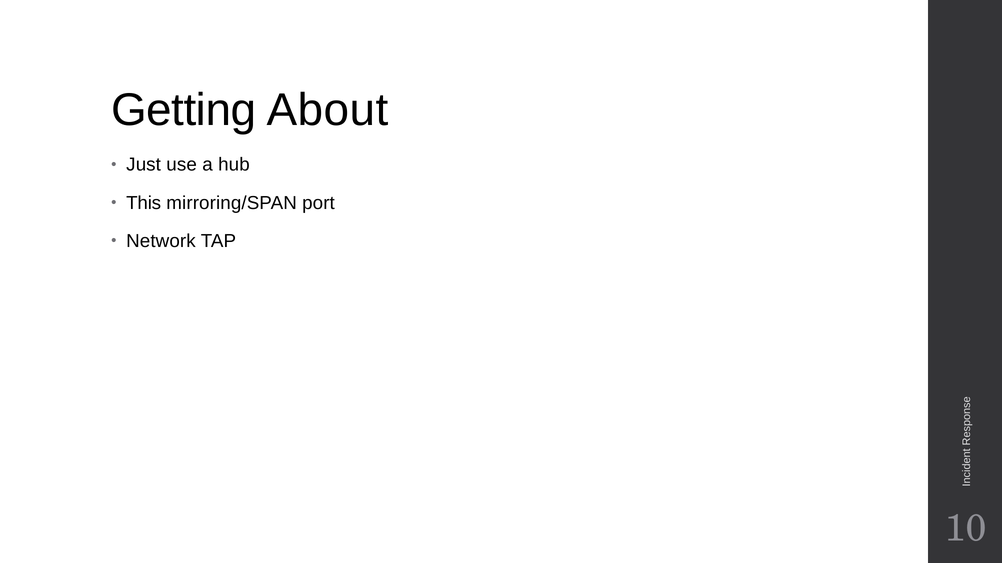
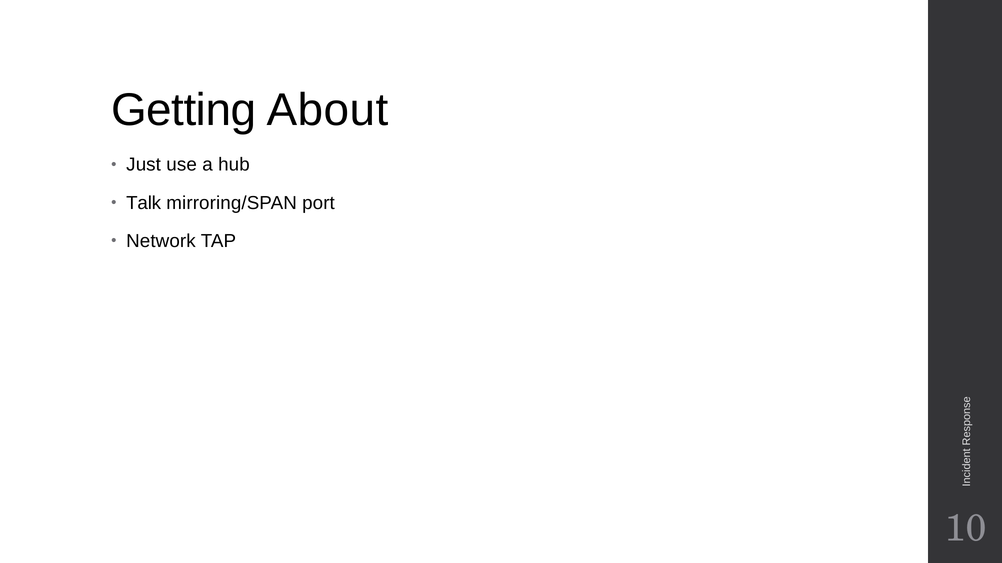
This: This -> Talk (144, 203)
